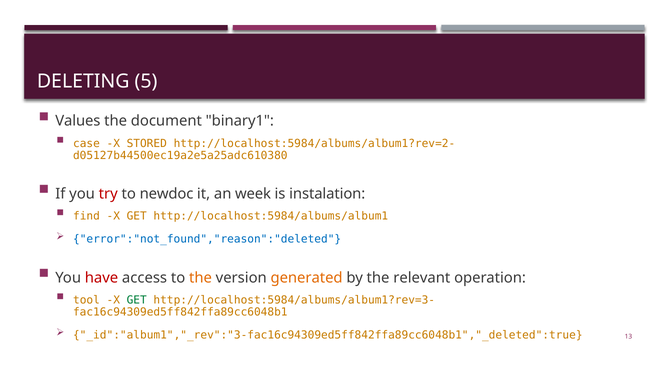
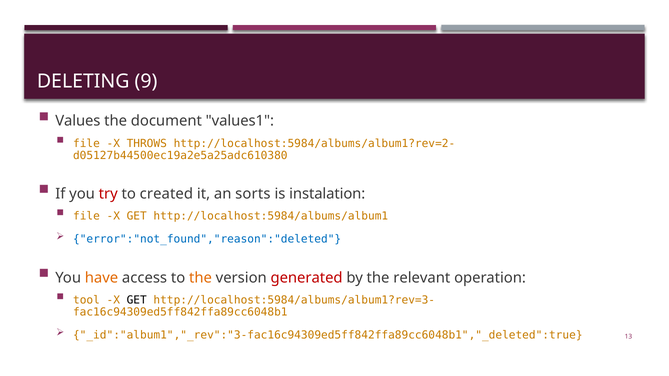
5: 5 -> 9 (146, 81)
binary1: binary1 -> values1 (240, 121)
case: case -> file (86, 143)
STORED: STORED -> THROWS (147, 143)
newdoc: newdoc -> created (166, 194)
week: week -> sorts (253, 194)
find: find -> file (86, 216)
have colour: red -> orange (102, 278)
generated colour: orange -> red (307, 278)
GET colour: green -> black (137, 300)
